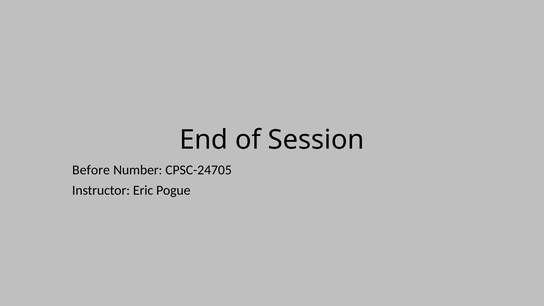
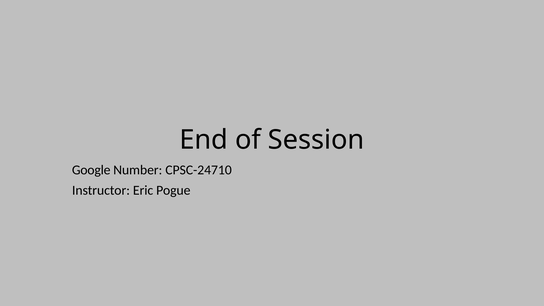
Before: Before -> Google (91, 170)
CPSC-24705: CPSC-24705 -> CPSC-24710 (199, 170)
